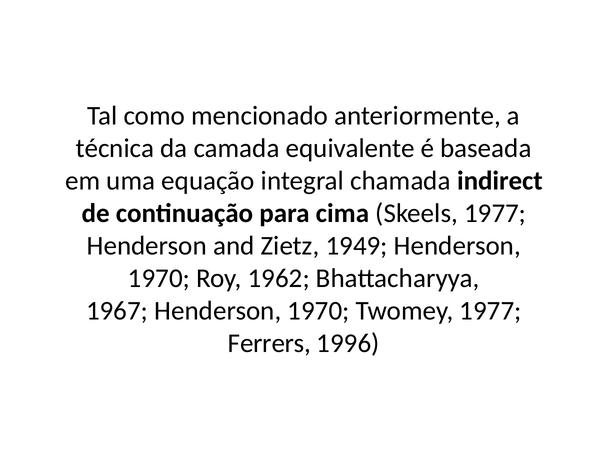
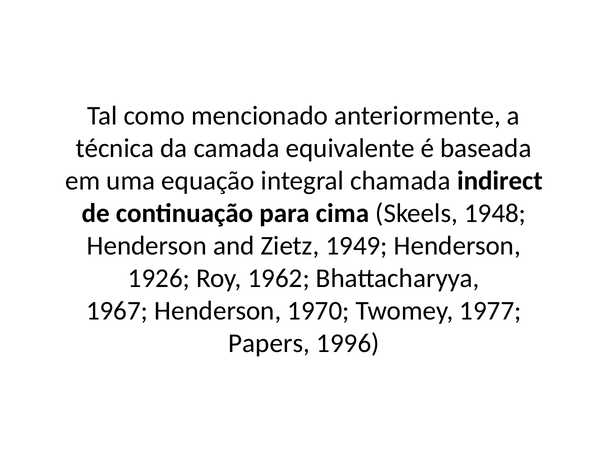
Skeels 1977: 1977 -> 1948 (495, 213)
1970: 1970 -> 1926 (159, 278)
Ferrers: Ferrers -> Papers (269, 343)
